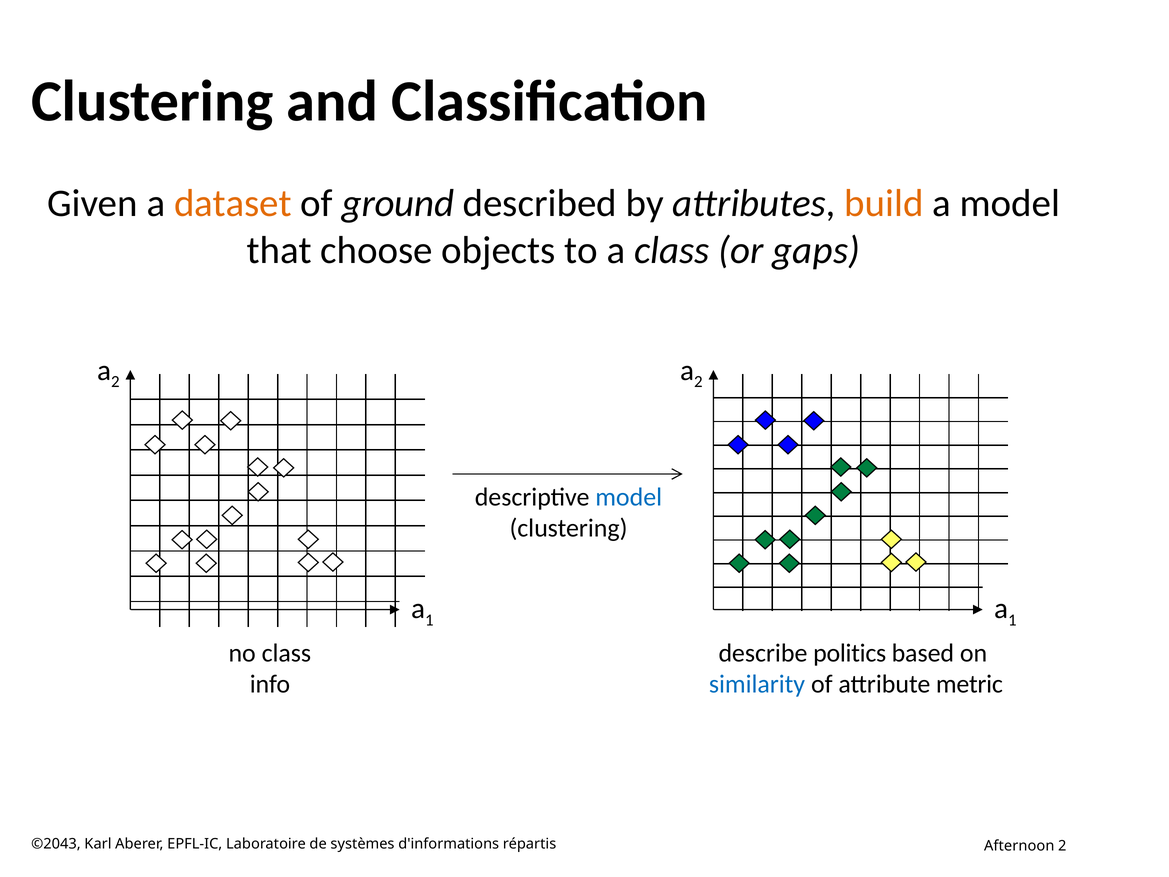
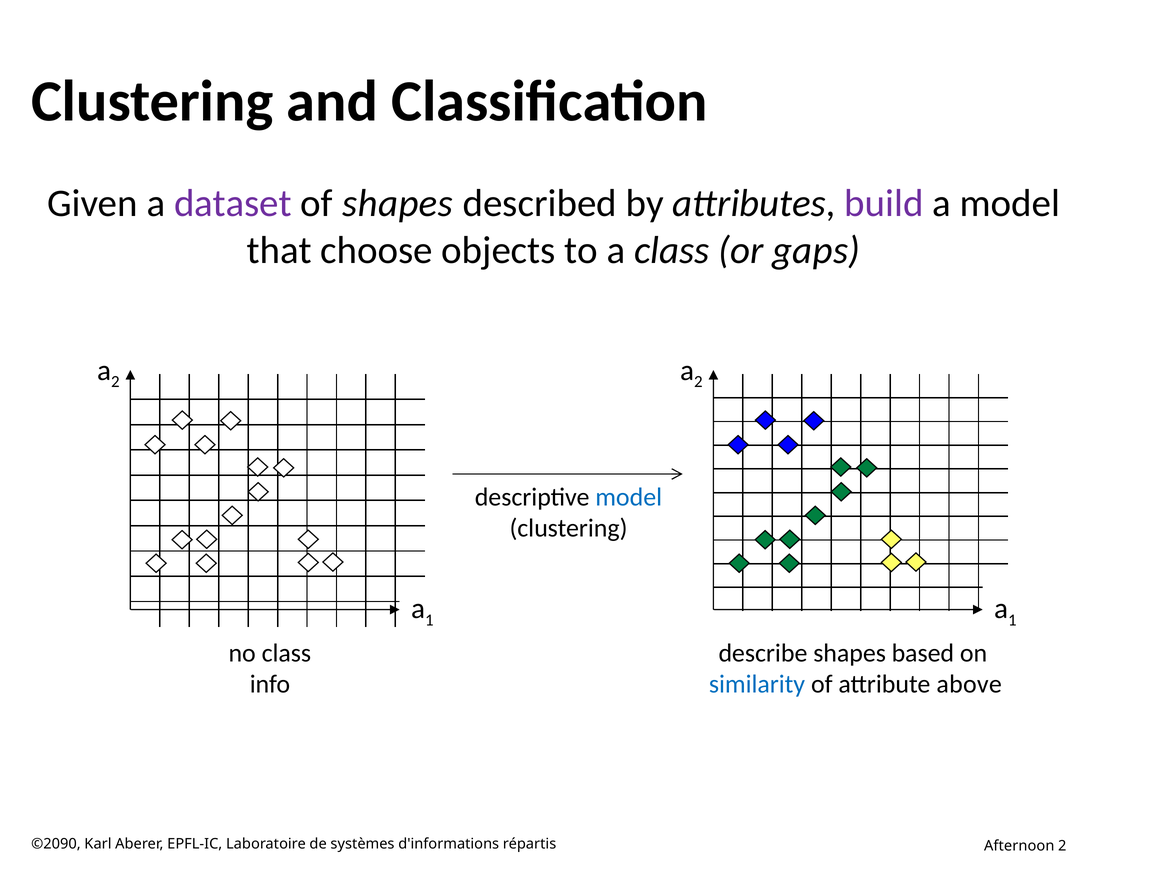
dataset colour: orange -> purple (233, 203)
of ground: ground -> shapes (398, 203)
build colour: orange -> purple (884, 203)
describe politics: politics -> shapes (850, 653)
metric: metric -> above (969, 684)
©2043: ©2043 -> ©2090 (56, 844)
